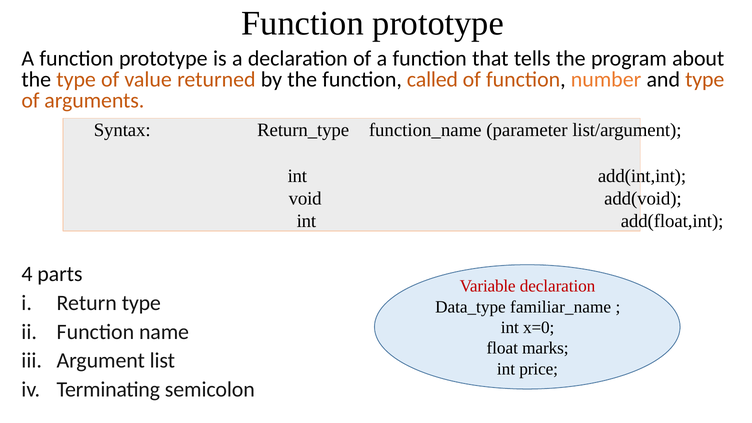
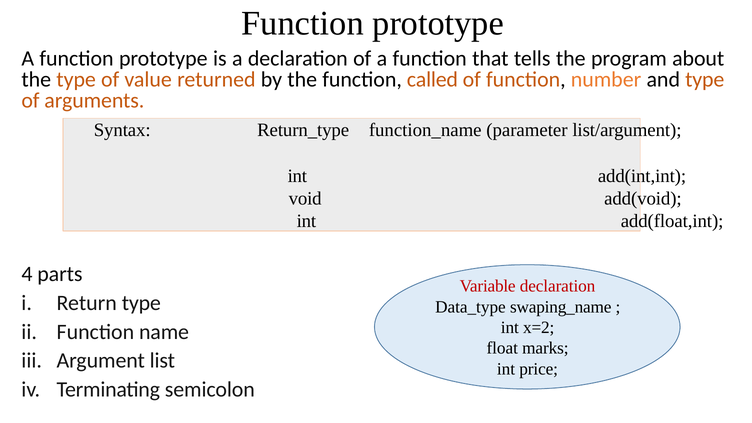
familiar_name: familiar_name -> swaping_name (561, 307)
x=0: x=0 -> x=2 (539, 328)
